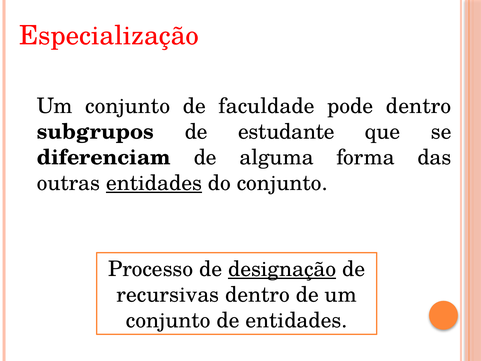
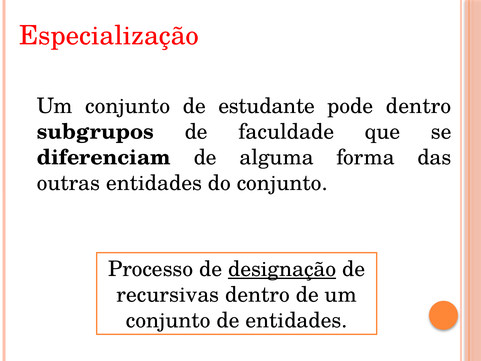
faculdade: faculdade -> estudante (267, 106)
estudante: estudante -> faculdade (286, 132)
entidades underline: present -> none (154, 183)
